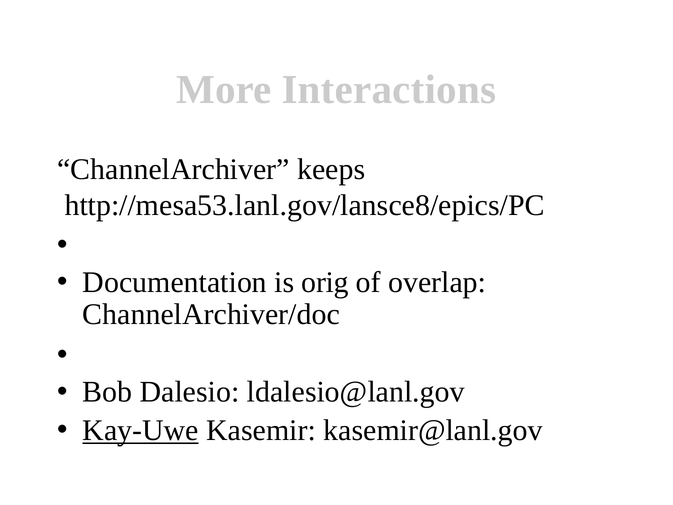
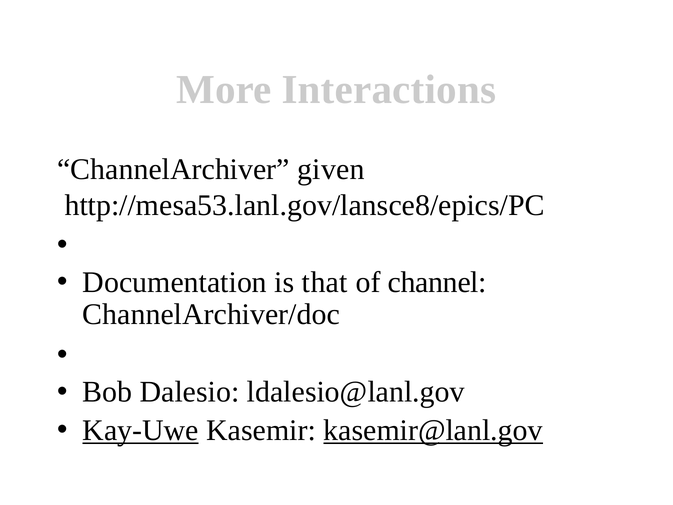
keeps: keeps -> given (331, 169)
orig: orig -> that (325, 282)
overlap: overlap -> channel (437, 282)
kasemir@lanl.gov underline: none -> present (433, 430)
